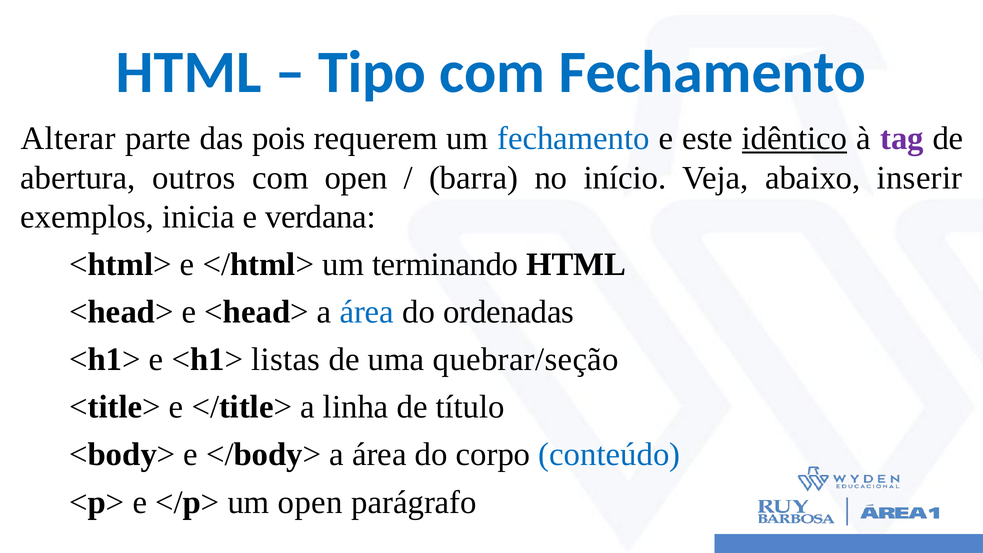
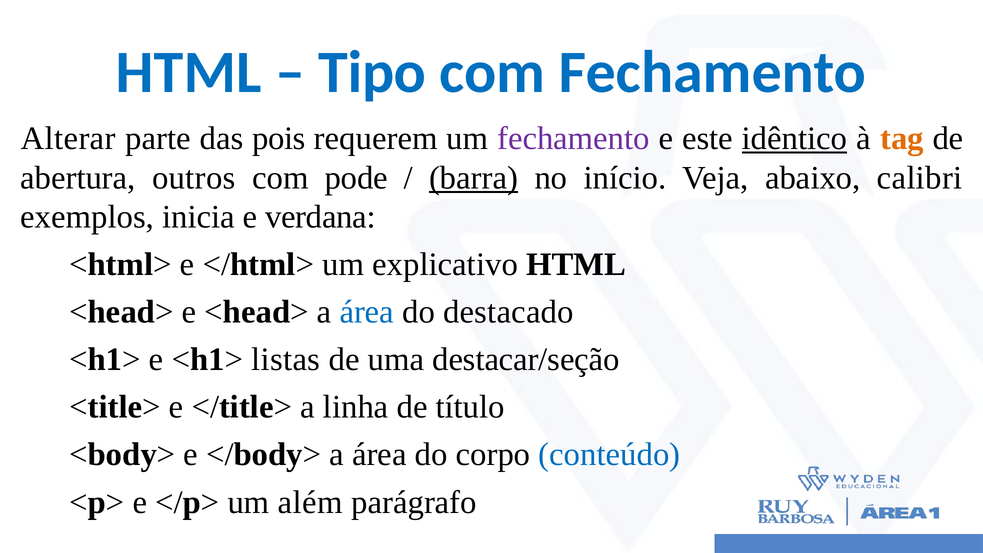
fechamento colour: blue -> purple (573, 138)
tag colour: purple -> orange (902, 138)
com open: open -> pode (356, 178)
barra underline: none -> present (474, 178)
inserir: inserir -> calibri (920, 178)
terminando: terminando -> explicativo (445, 265)
ordenadas: ordenadas -> destacado (508, 312)
quebrar/seção: quebrar/seção -> destacar/seção (526, 360)
um open: open -> além (310, 502)
